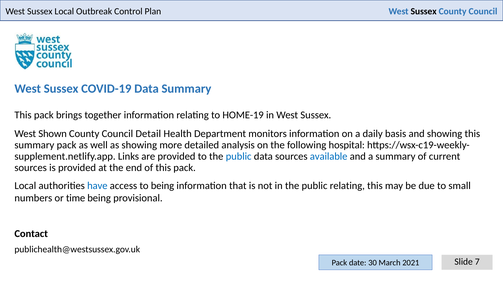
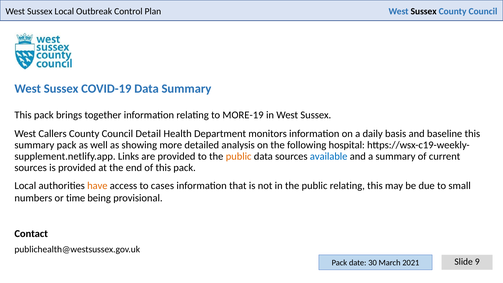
HOME-19: HOME-19 -> MORE-19 (243, 115)
Shown: Shown -> Callers (53, 134)
and showing: showing -> baseline (445, 134)
public colour: blue -> orange (239, 156)
have colour: blue -> orange (97, 186)
to being: being -> cases (162, 186)
7: 7 -> 9 (477, 262)
